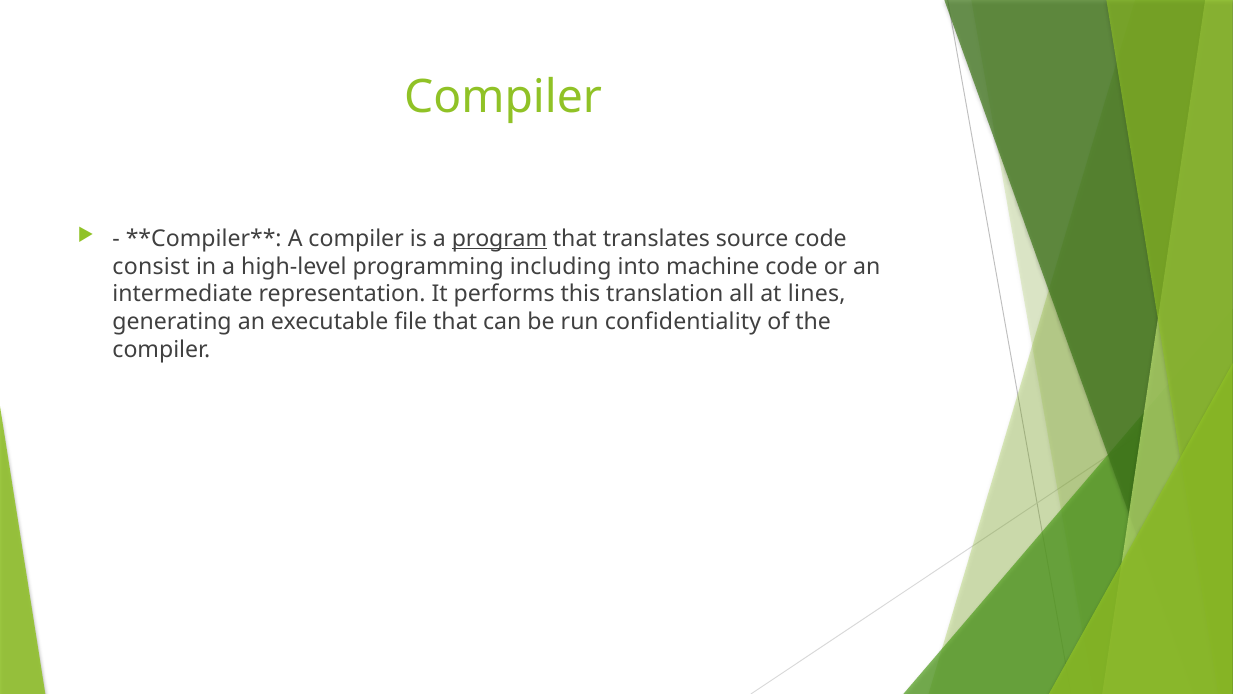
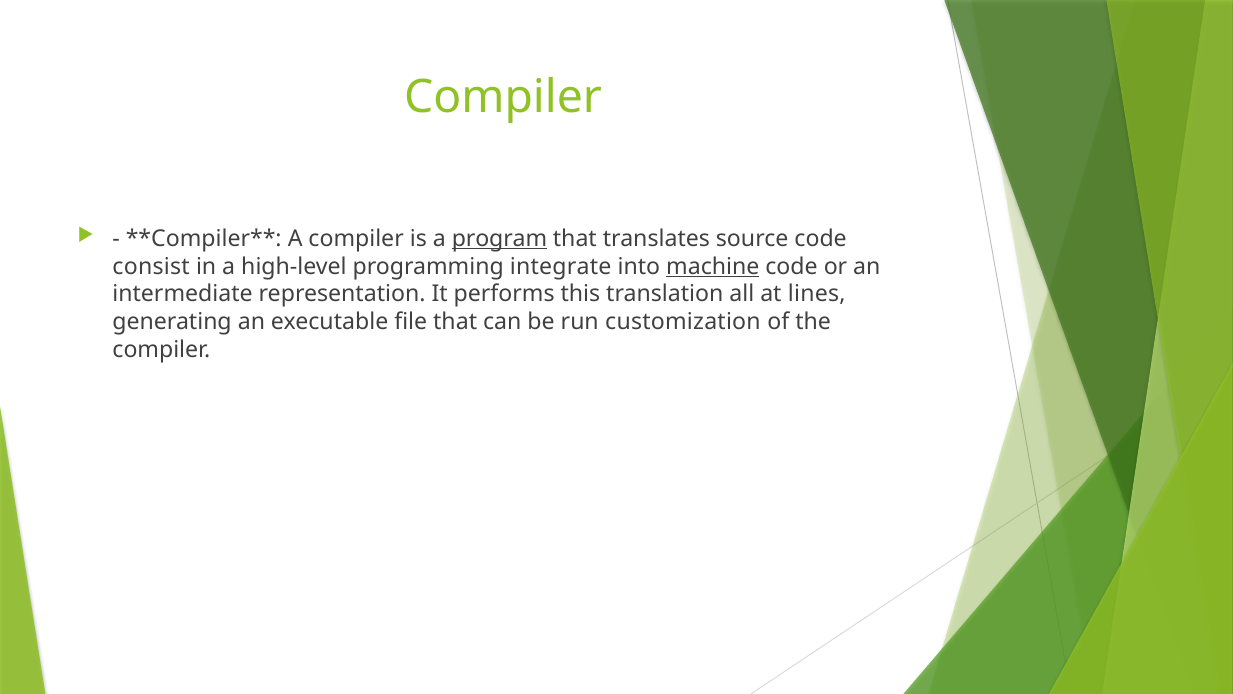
including: including -> integrate (561, 266)
machine underline: none -> present (713, 266)
confidentiality: confidentiality -> customization (683, 322)
